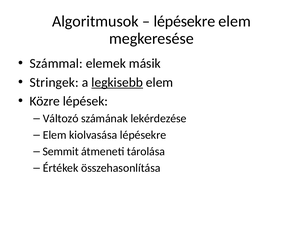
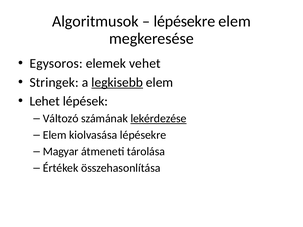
Számmal: Számmal -> Egysoros (56, 64)
másik: másik -> vehet (145, 64)
Közre: Közre -> Lehet (45, 101)
lekérdezése underline: none -> present (159, 119)
Semmit: Semmit -> Magyar (61, 152)
